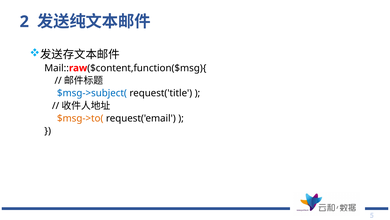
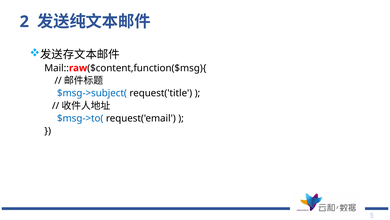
$msg->to( colour: orange -> blue (80, 118)
